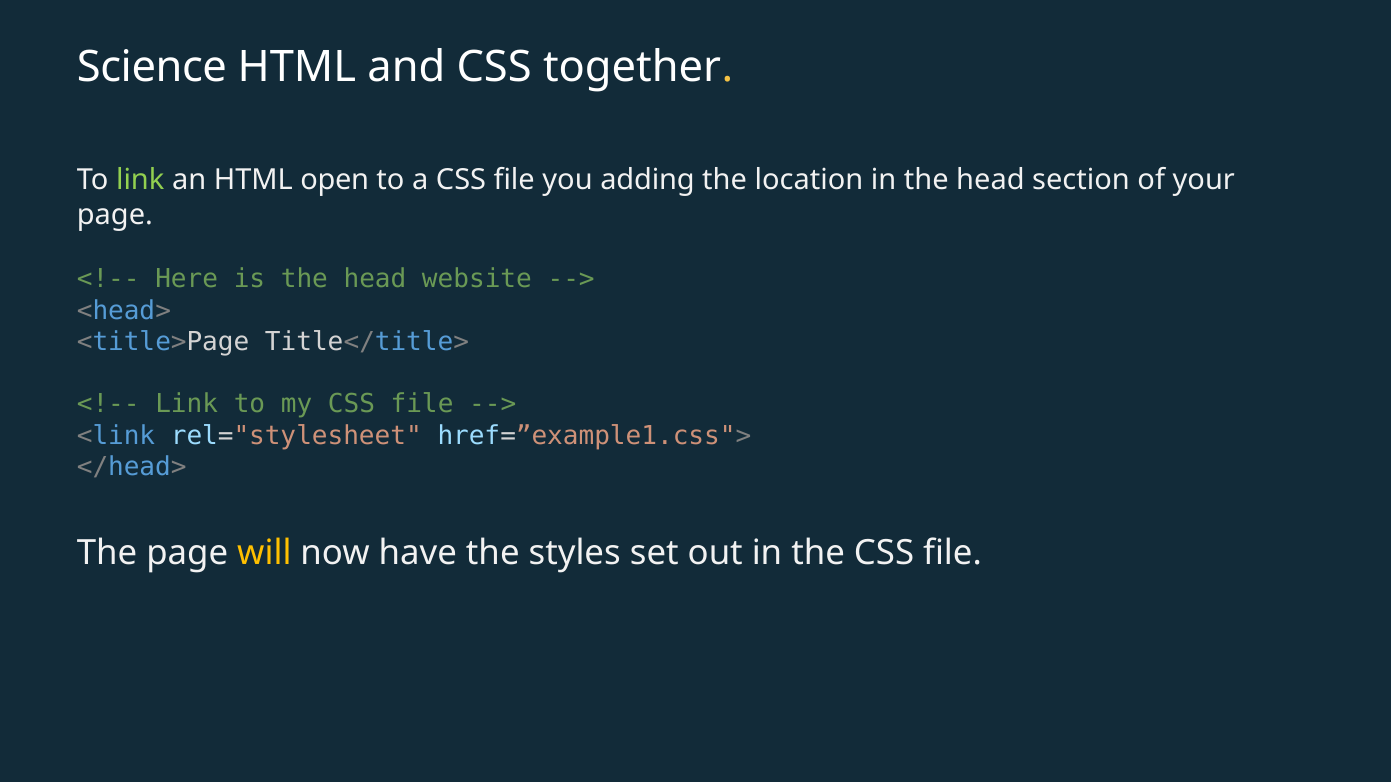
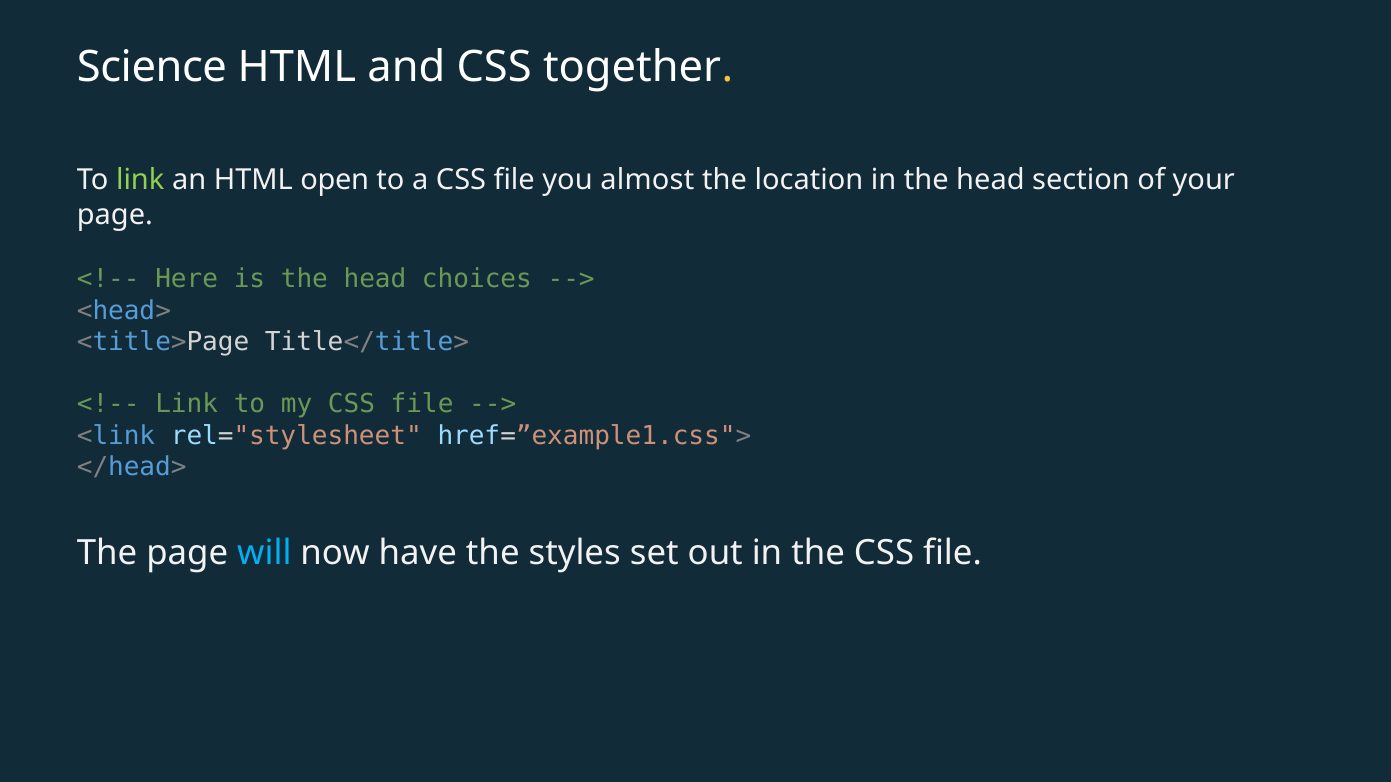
adding: adding -> almost (647, 180)
website: website -> choices (477, 279)
will colour: yellow -> light blue (264, 553)
